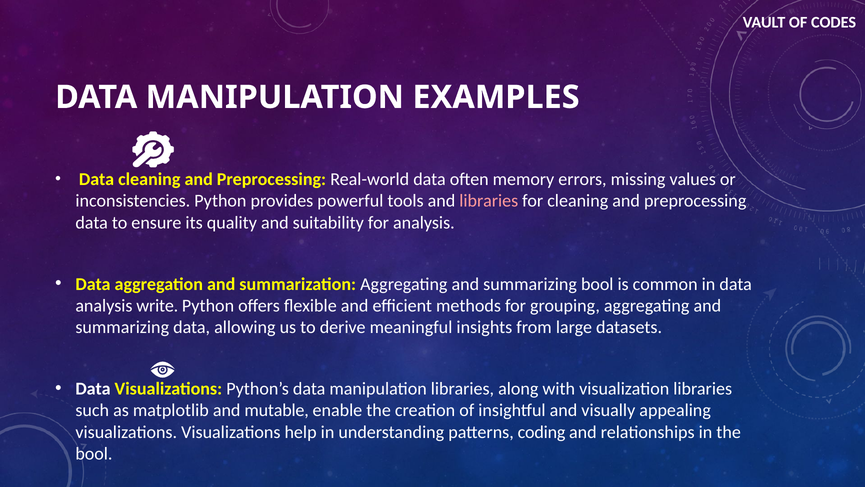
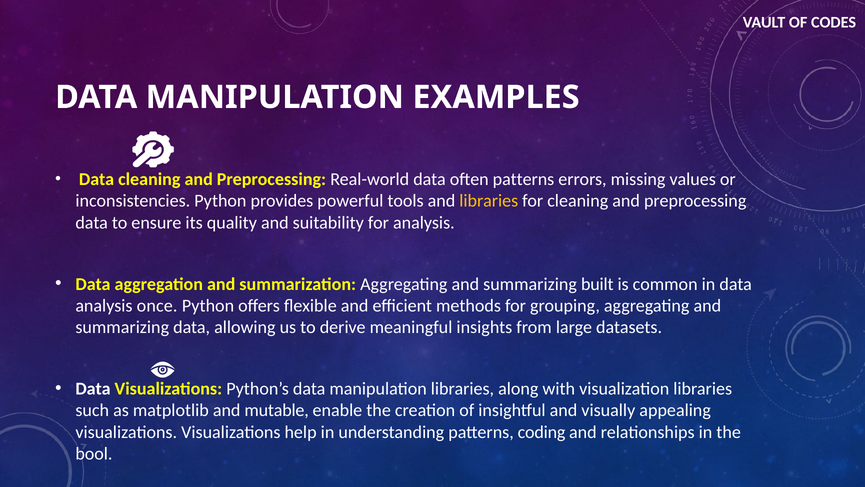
often memory: memory -> patterns (524, 179)
libraries colour: pink -> yellow (489, 201)
summarizing bool: bool -> built (597, 284)
write: write -> once (157, 305)
